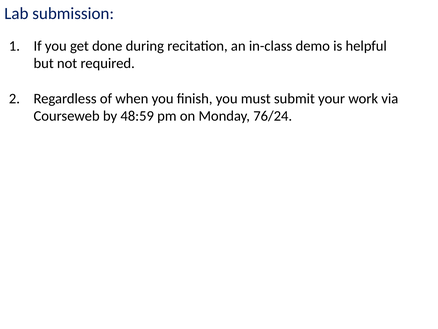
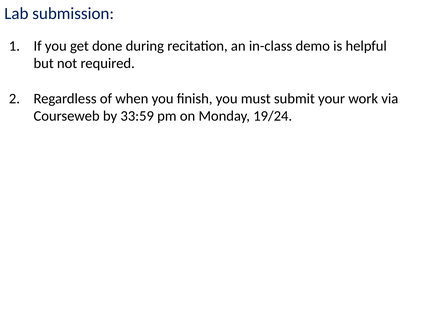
48:59: 48:59 -> 33:59 (137, 116)
76/24: 76/24 -> 19/24 (273, 116)
